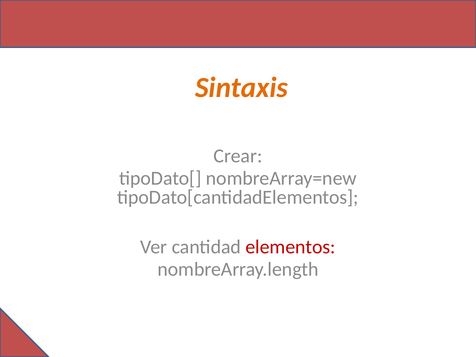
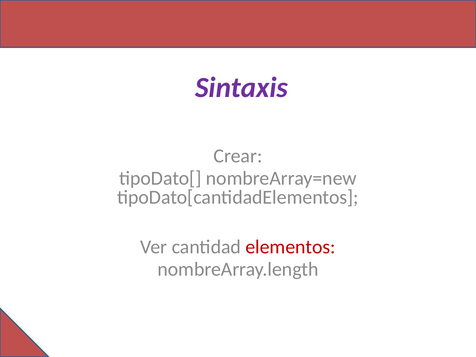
Sintaxis colour: orange -> purple (242, 88)
